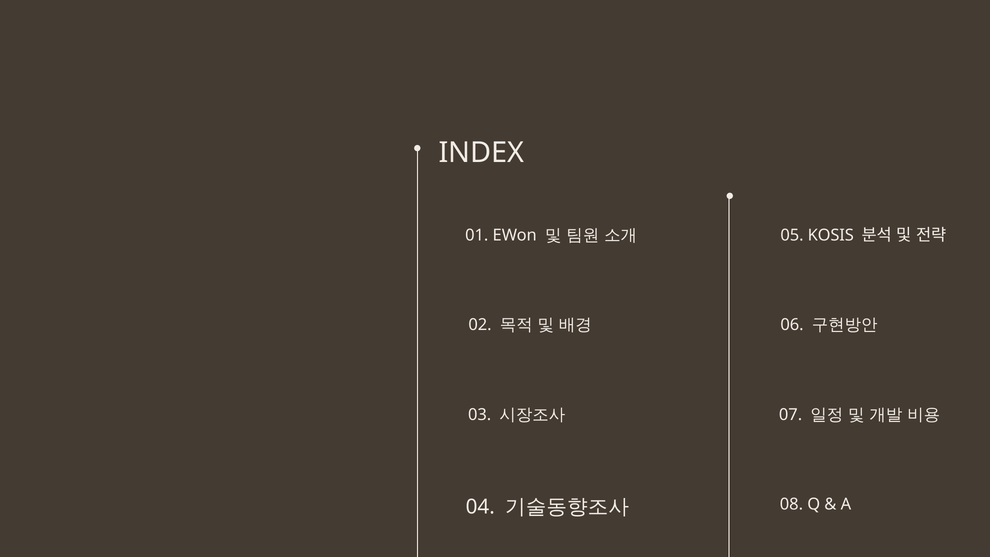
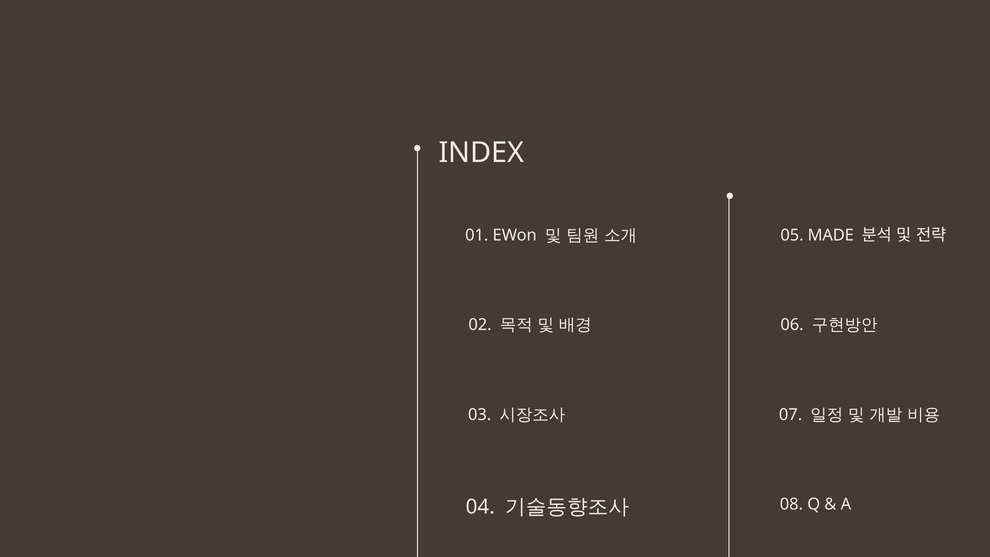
KOSIS: KOSIS -> MADE (831, 235)
